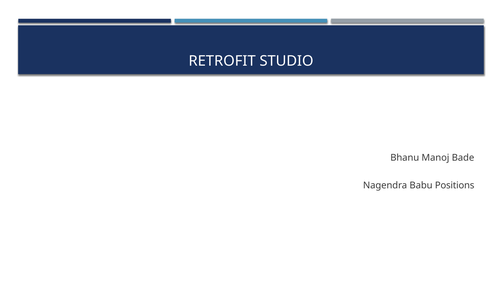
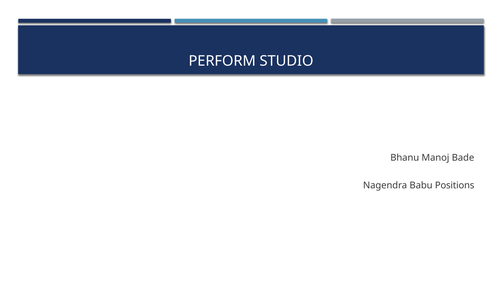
RETROFIT: RETROFIT -> PERFORM (222, 61)
